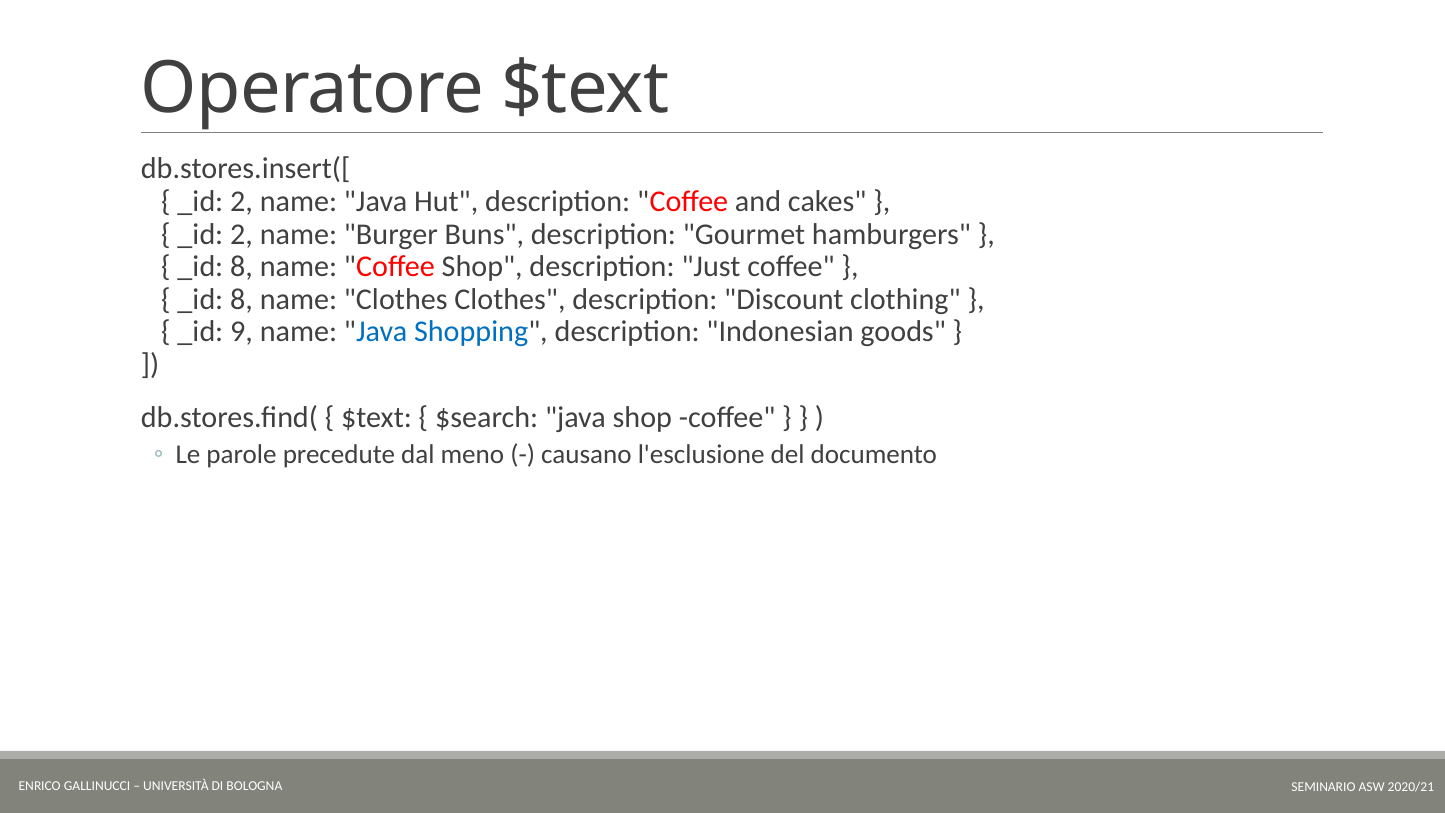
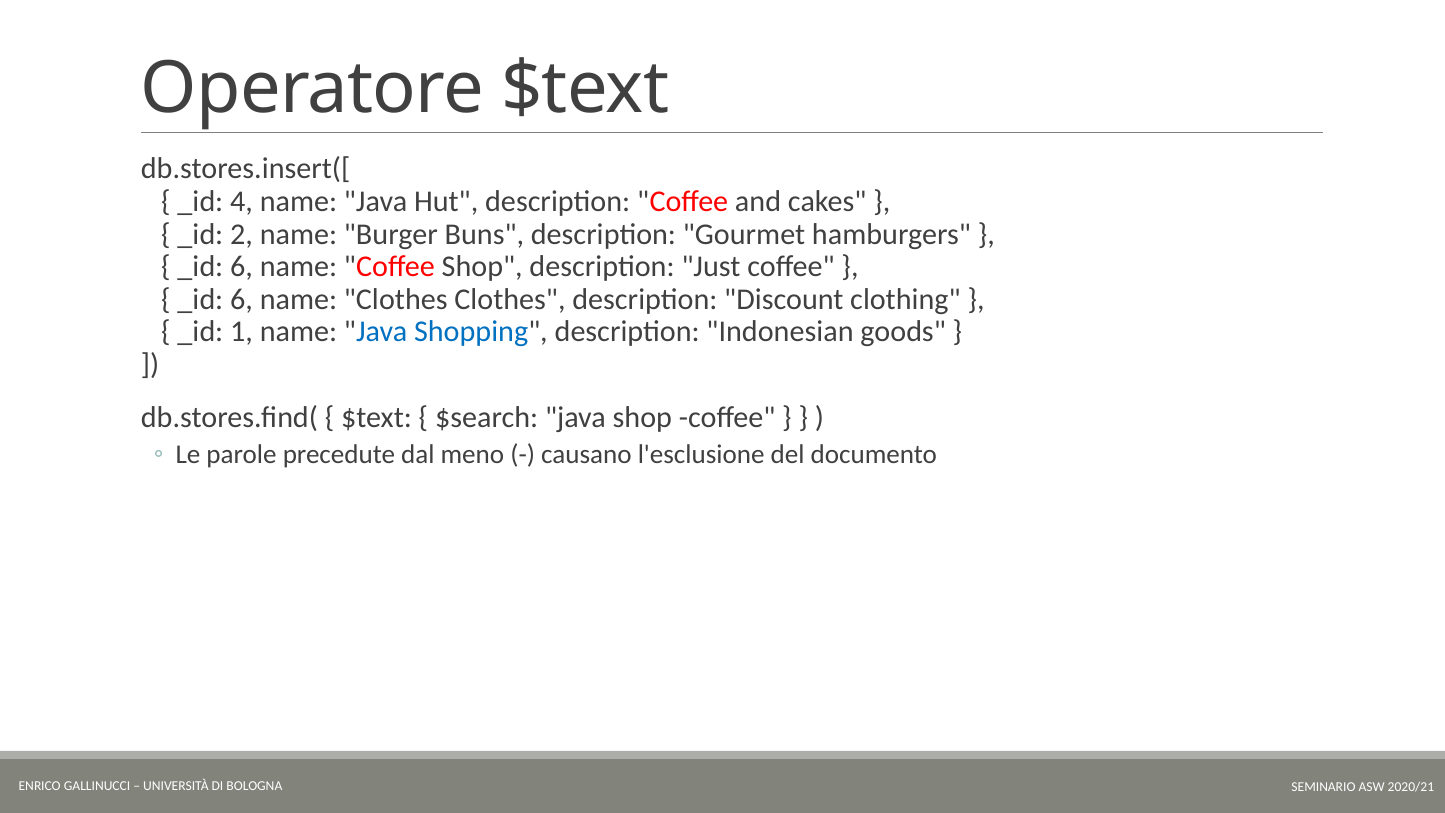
2: 2 -> 4 (242, 202)
8: 8 -> 6 (242, 267)
8: 8 -> 6 (242, 299)
9: 9 -> 1 (242, 332)
